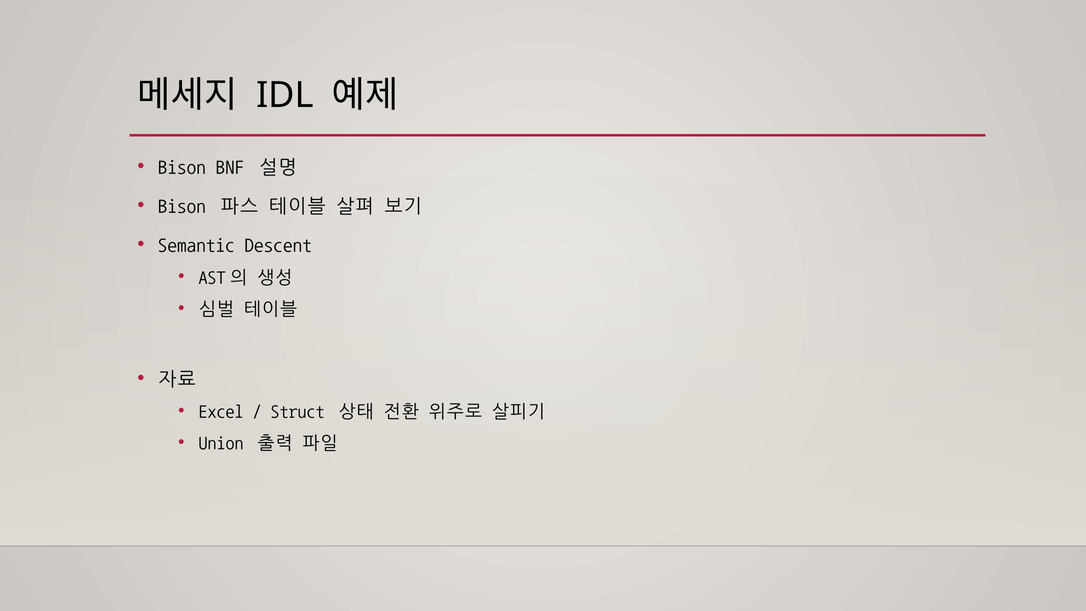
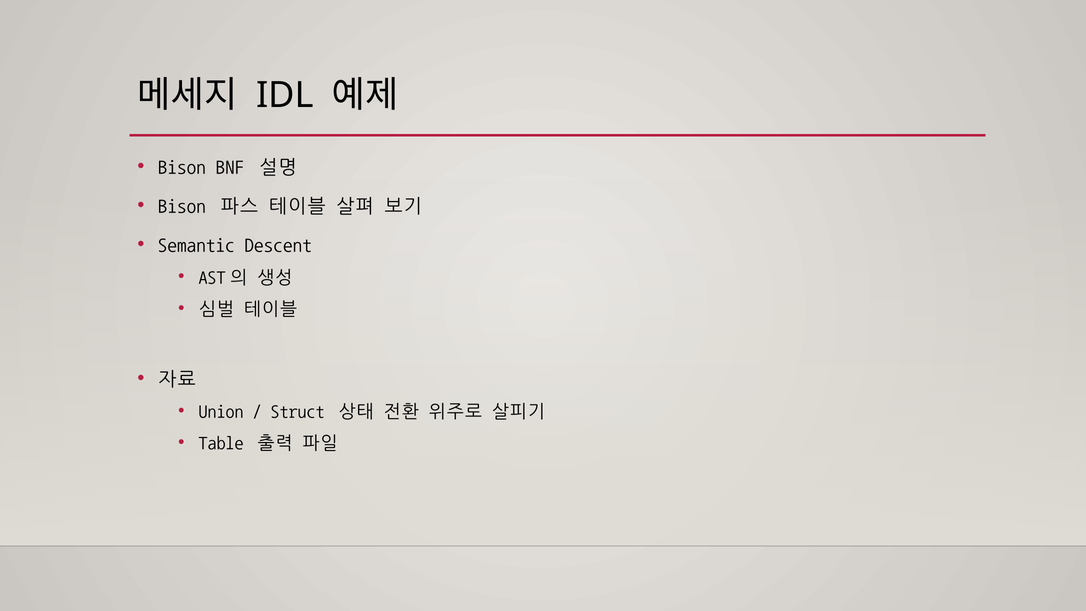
Excel: Excel -> Union (221, 411)
Union: Union -> Table (221, 443)
